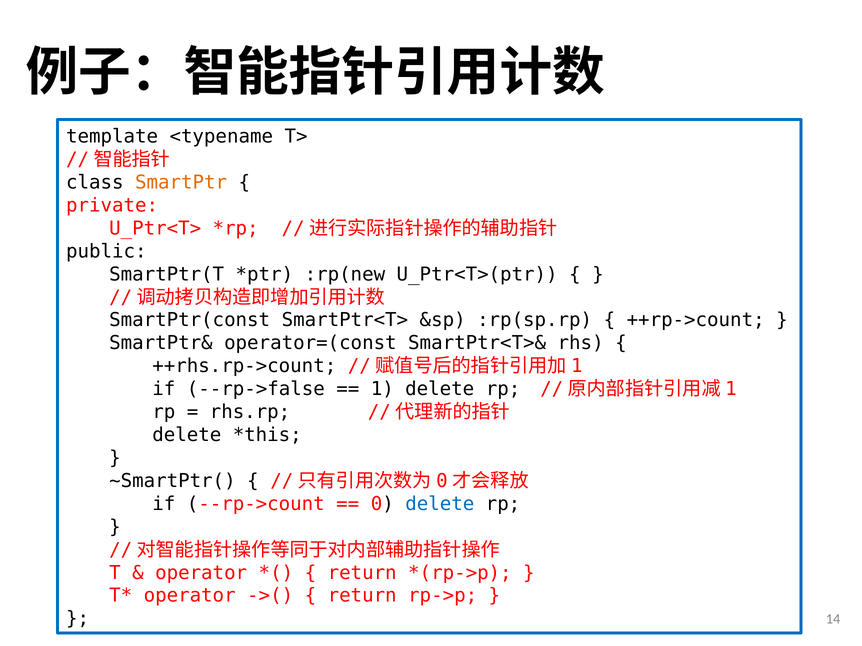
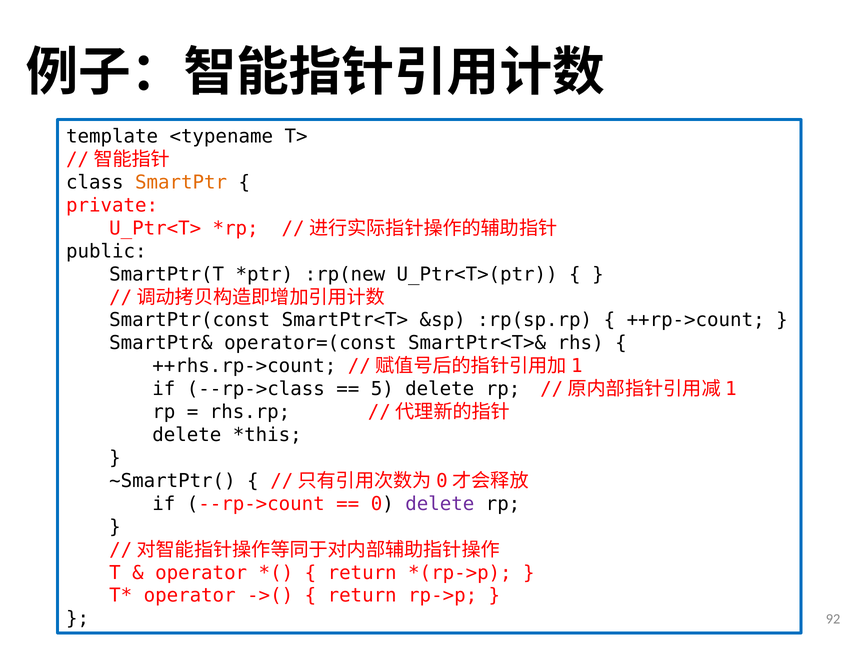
--rp->false: --rp->false -> --rp->class (256, 389)
1: 1 -> 5 (382, 389)
delete colour: blue -> purple (440, 504)
14: 14 -> 92 (833, 619)
